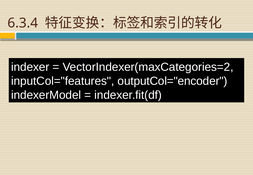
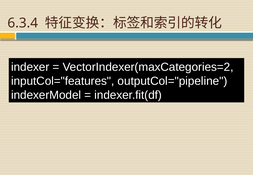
outputCol="encoder: outputCol="encoder -> outputCol="pipeline (172, 81)
